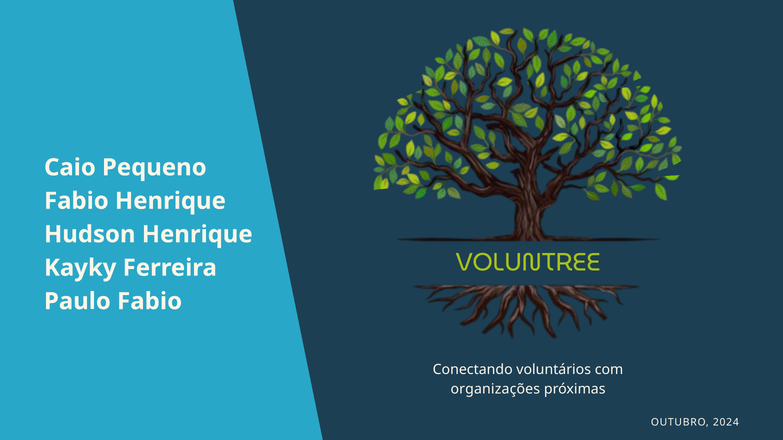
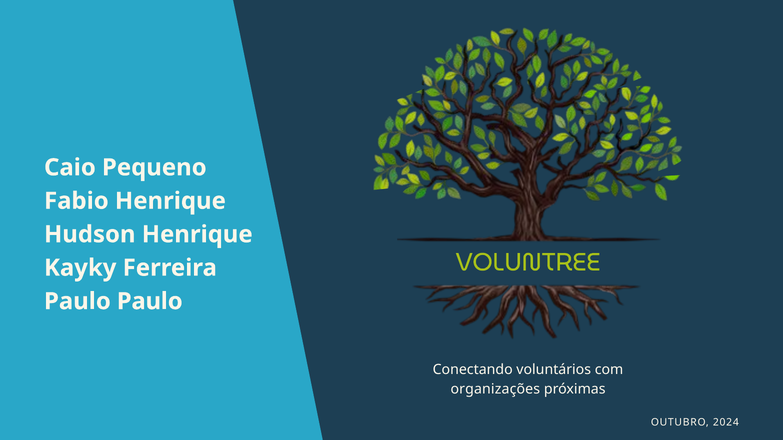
Paulo Fabio: Fabio -> Paulo (150, 302)
